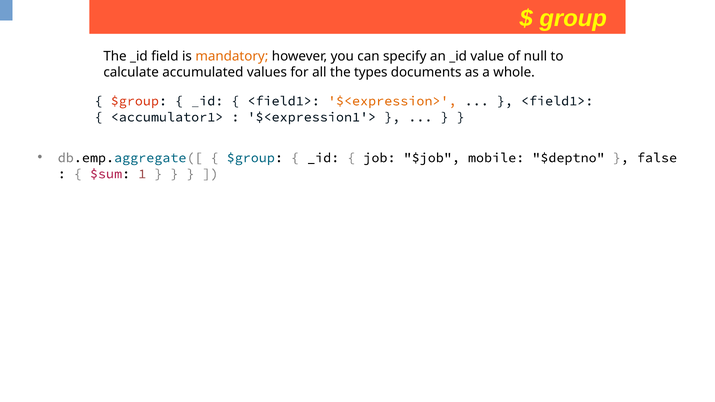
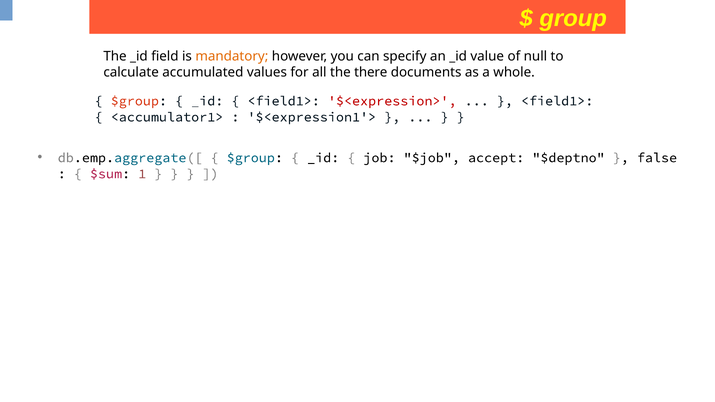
types: types -> there (371, 72)
$<expression> colour: orange -> red (392, 101)
mobile: mobile -> accept (496, 158)
